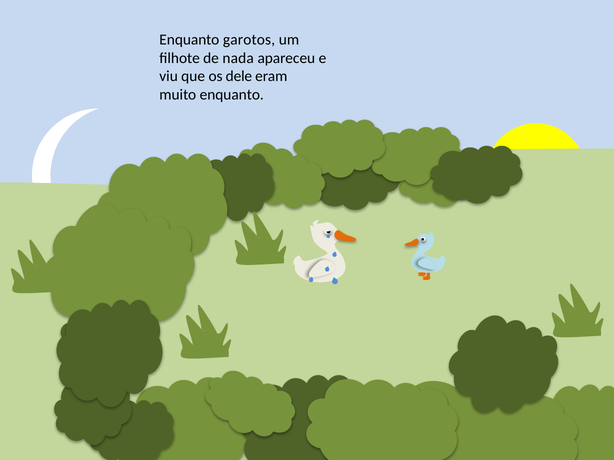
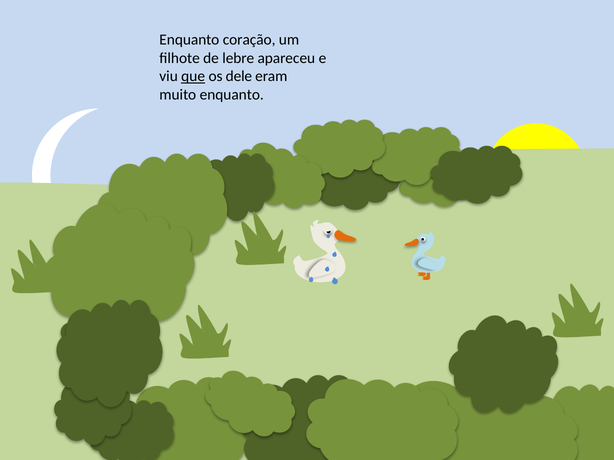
garotos: garotos -> coração (249, 40)
nada: nada -> lebre (238, 58)
que underline: none -> present (193, 76)
